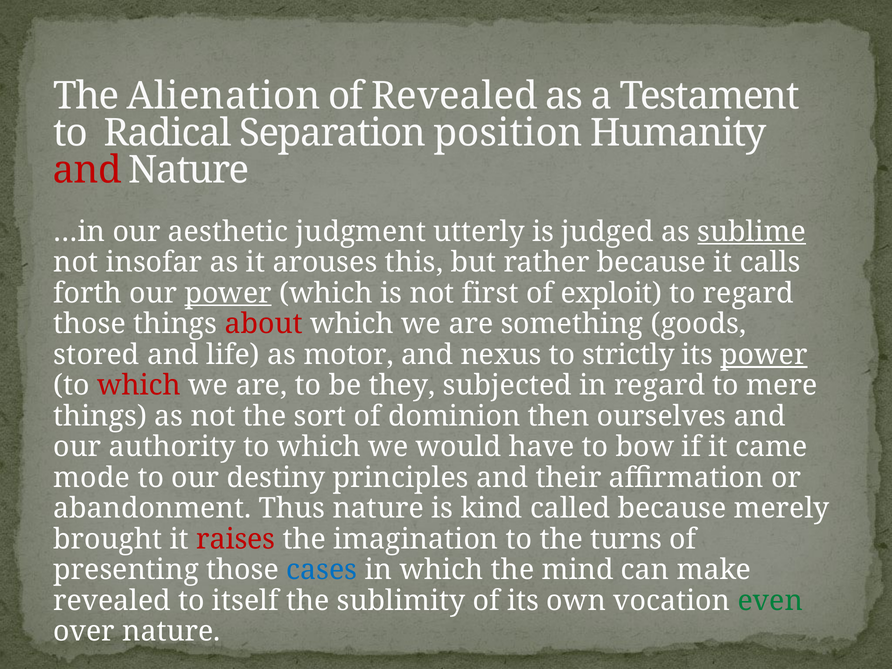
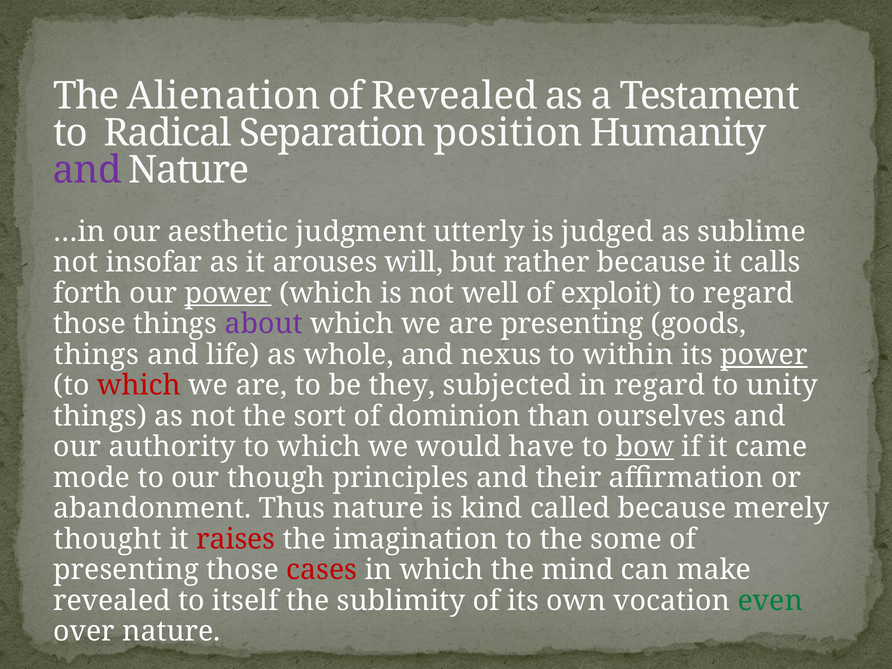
and colour: red -> purple (87, 170)
sublime underline: present -> none (752, 232)
this: this -> will (414, 262)
first: first -> well (490, 293)
about colour: red -> purple (264, 324)
are something: something -> presenting (572, 324)
stored: stored -> things (96, 355)
motor: motor -> whole (349, 355)
strictly: strictly -> within (628, 355)
mere: mere -> unity (782, 385)
then: then -> than (559, 416)
bow underline: none -> present (645, 447)
destiny: destiny -> though (276, 478)
brought: brought -> thought (108, 539)
turns: turns -> some (626, 539)
cases colour: blue -> red (322, 570)
